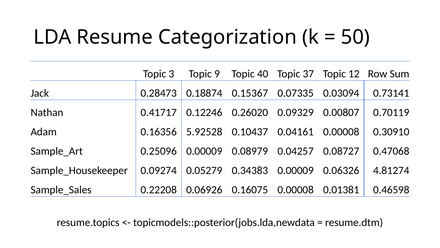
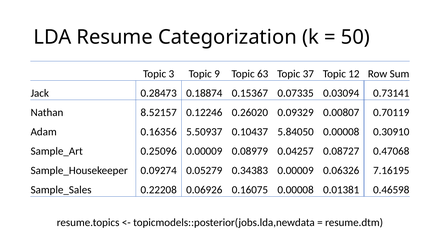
40: 40 -> 63 (263, 74)
0.41717: 0.41717 -> 8.52157 (159, 112)
5.92528: 5.92528 -> 5.50937 (204, 132)
0.04161: 0.04161 -> 5.84050 (296, 132)
4.81274: 4.81274 -> 7.16195 (391, 170)
